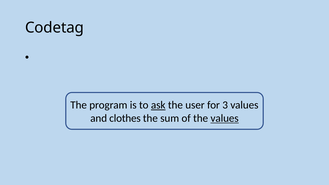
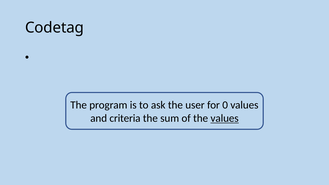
ask underline: present -> none (158, 105)
3: 3 -> 0 (225, 105)
clothes: clothes -> criteria (125, 118)
